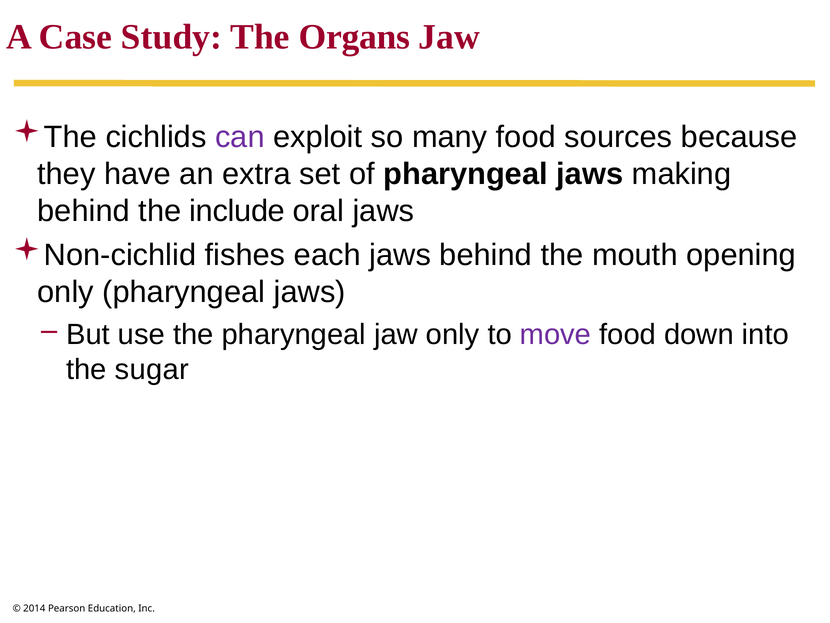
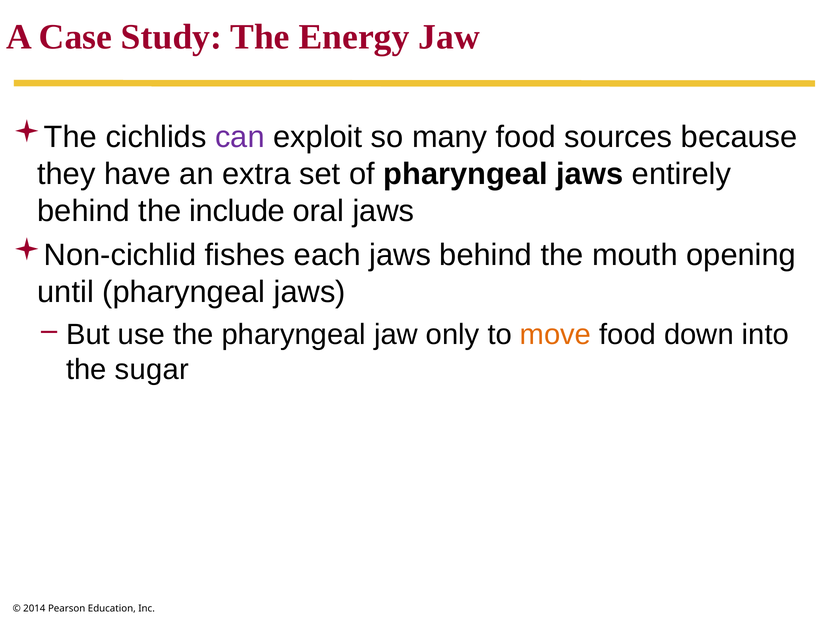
Organs: Organs -> Energy (354, 37)
making: making -> entirely (682, 174)
only: only -> until (66, 292)
move colour: purple -> orange (556, 334)
